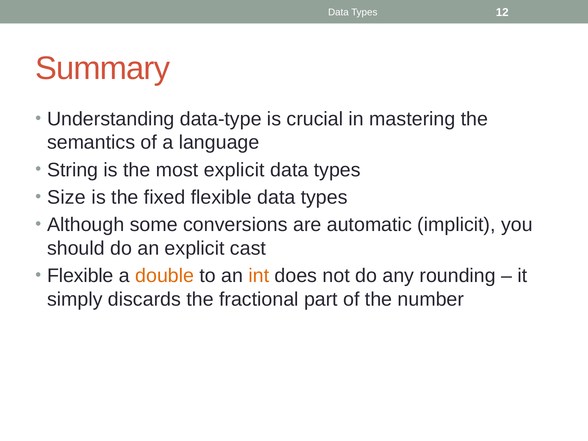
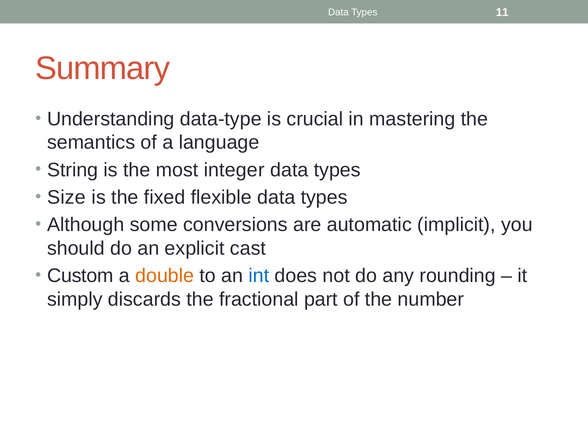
12: 12 -> 11 (502, 13)
most explicit: explicit -> integer (234, 170)
Flexible: Flexible -> Custom (80, 276)
int colour: orange -> blue (259, 276)
